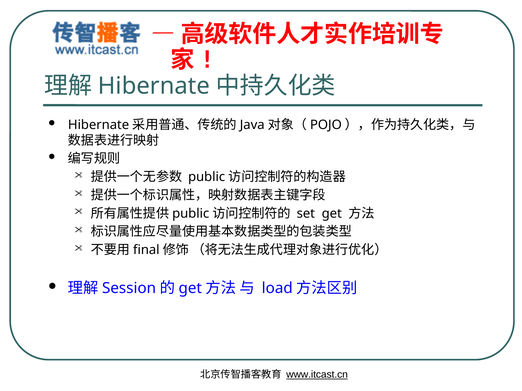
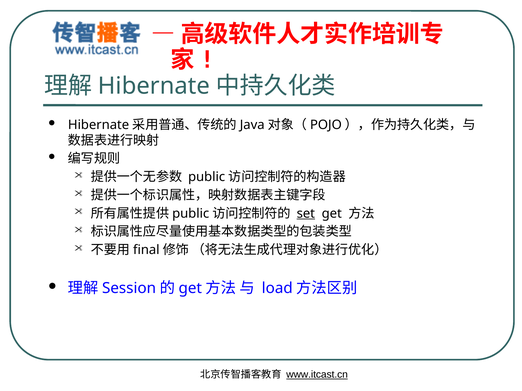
set underline: none -> present (306, 214)
